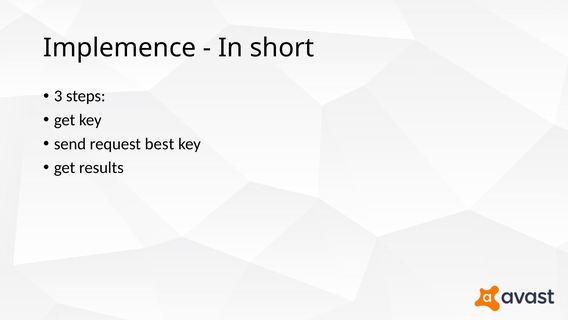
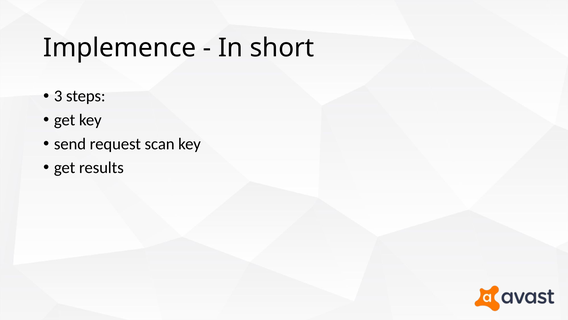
best: best -> scan (160, 144)
